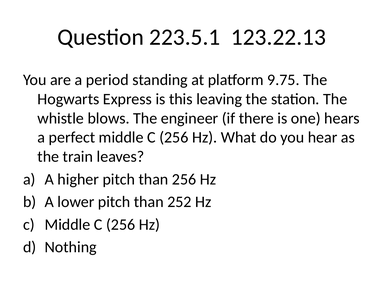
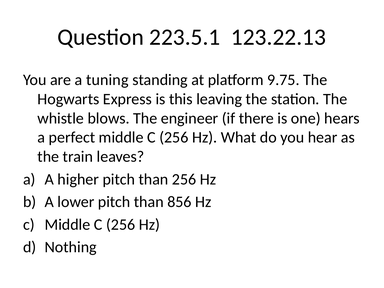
period: period -> tuning (107, 80)
252: 252 -> 856 (179, 202)
